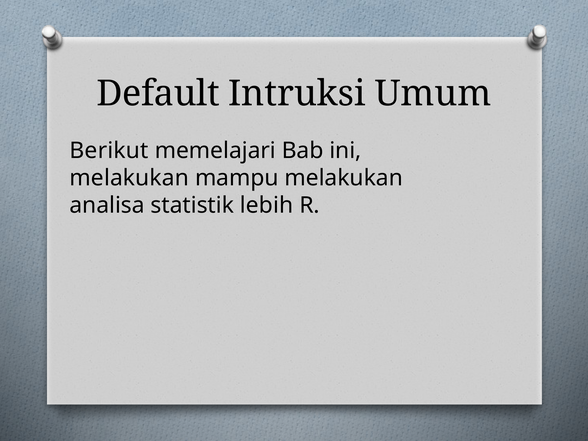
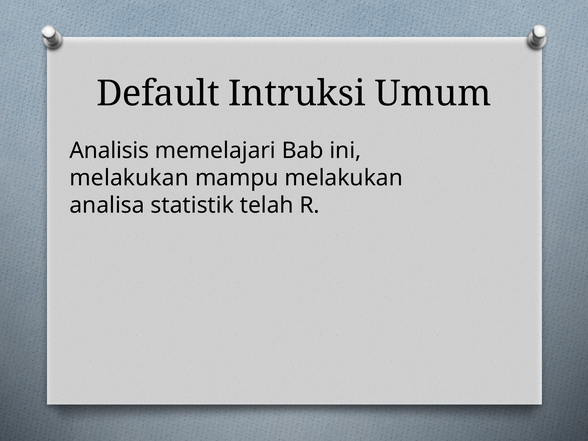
Berikut: Berikut -> Analisis (109, 150)
lebih: lebih -> telah (267, 205)
